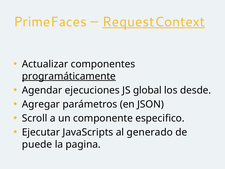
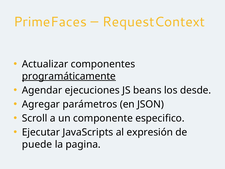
RequestContext underline: present -> none (154, 22)
global: global -> beans (147, 90)
generado: generado -> expresión (150, 132)
